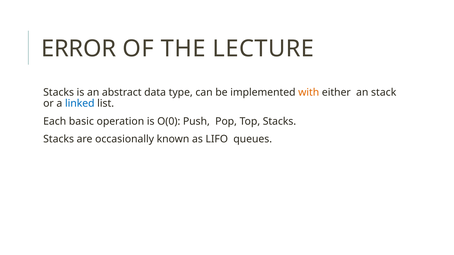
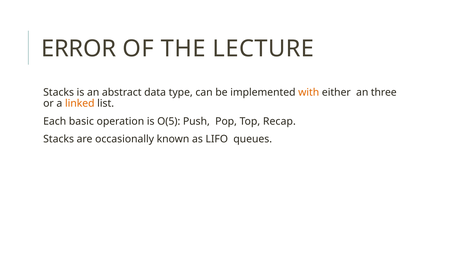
stack: stack -> three (384, 92)
linked colour: blue -> orange (80, 104)
O(0: O(0 -> O(5 (169, 121)
Top Stacks: Stacks -> Recap (279, 121)
